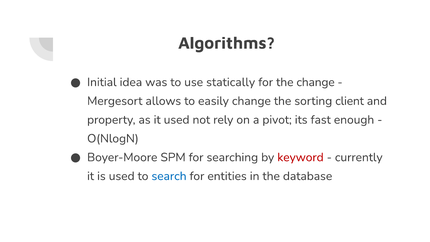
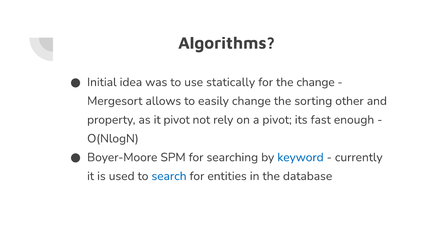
client: client -> other (349, 101)
it used: used -> pivot (177, 120)
keyword colour: red -> blue (300, 157)
